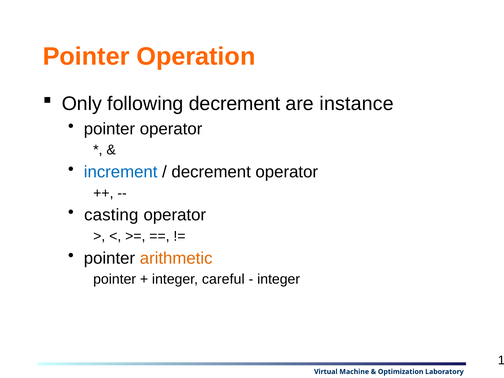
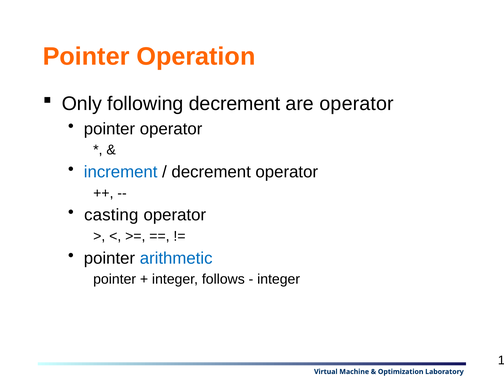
are instance: instance -> operator (357, 104)
arithmetic colour: orange -> blue (176, 258)
careful: careful -> follows (223, 279)
